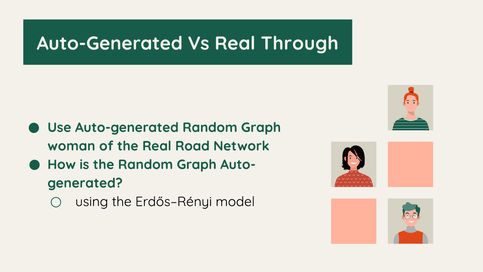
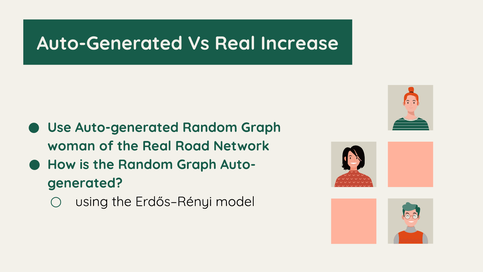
Through: Through -> Increase (300, 43)
